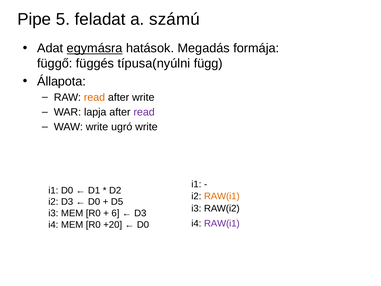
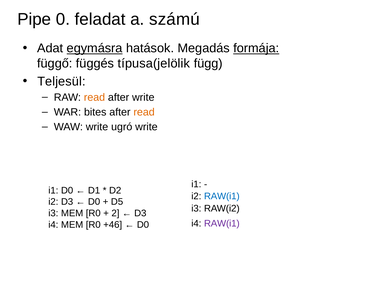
5: 5 -> 0 (63, 19)
formája underline: none -> present (256, 48)
típusa(nyúlni: típusa(nyúlni -> típusa(jelölik (154, 63)
Állapota: Állapota -> Teljesül (61, 81)
lapja: lapja -> bites (95, 112)
read colour: purple -> orange (144, 112)
RAW(i1 colour: orange -> blue (222, 196)
6: 6 -> 2 (115, 213)
+20: +20 -> +46 (113, 224)
